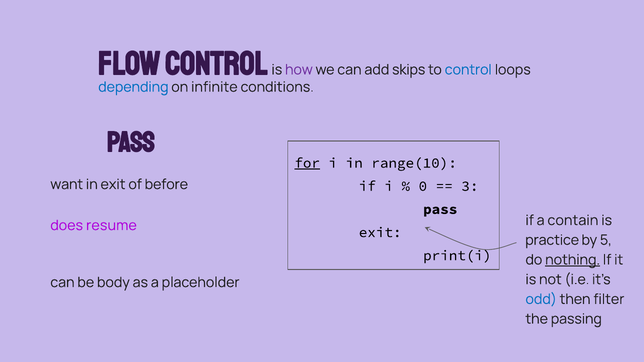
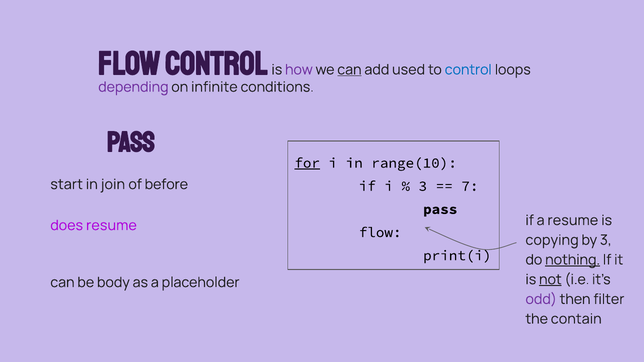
can underline: none -> present (349, 70)
skips: skips -> used (409, 70)
depending colour: blue -> purple (133, 87)
want: want -> start (67, 185)
in exit: exit -> join (113, 185)
0: 0 -> 3 (423, 186)
3: 3 -> 7 (470, 186)
a contain: contain -> resume (573, 221)
exit: exit -> flow (380, 233)
practice: practice -> copying (552, 240)
by 5: 5 -> 3 (606, 240)
not underline: none -> present (550, 280)
odd colour: blue -> purple (541, 299)
passing: passing -> contain (576, 319)
